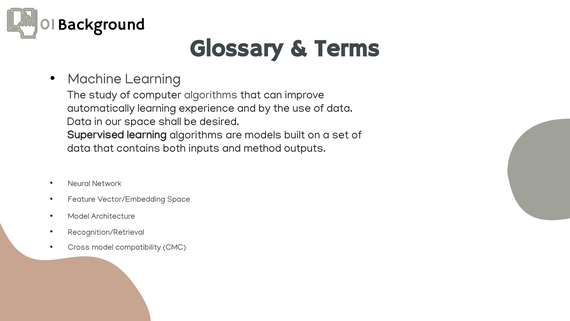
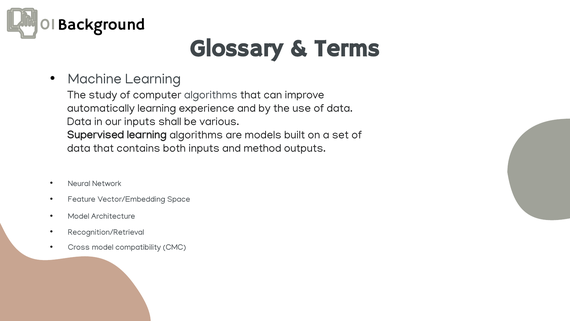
our space: space -> inputs (140, 121)
desired: desired -> various (219, 121)
